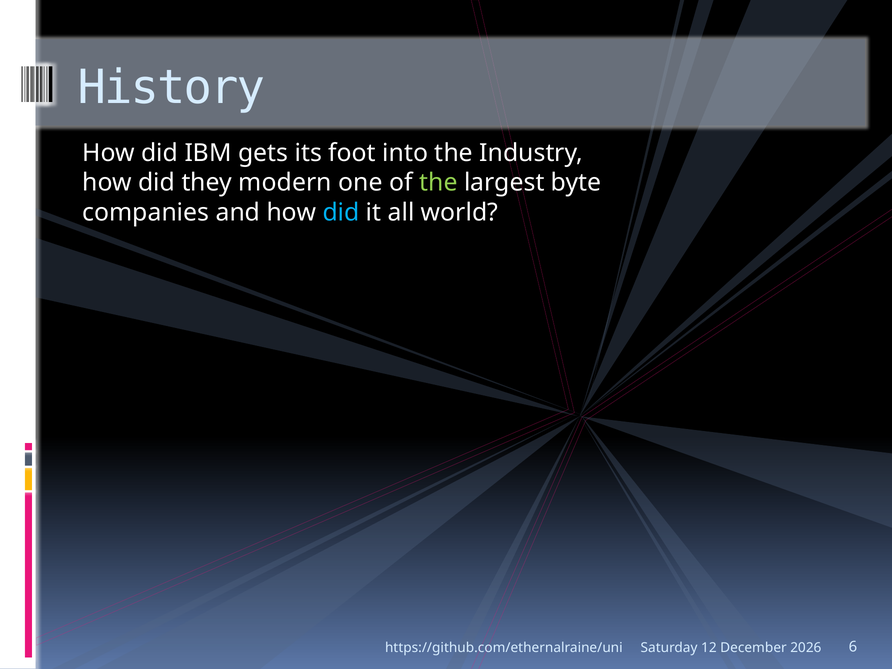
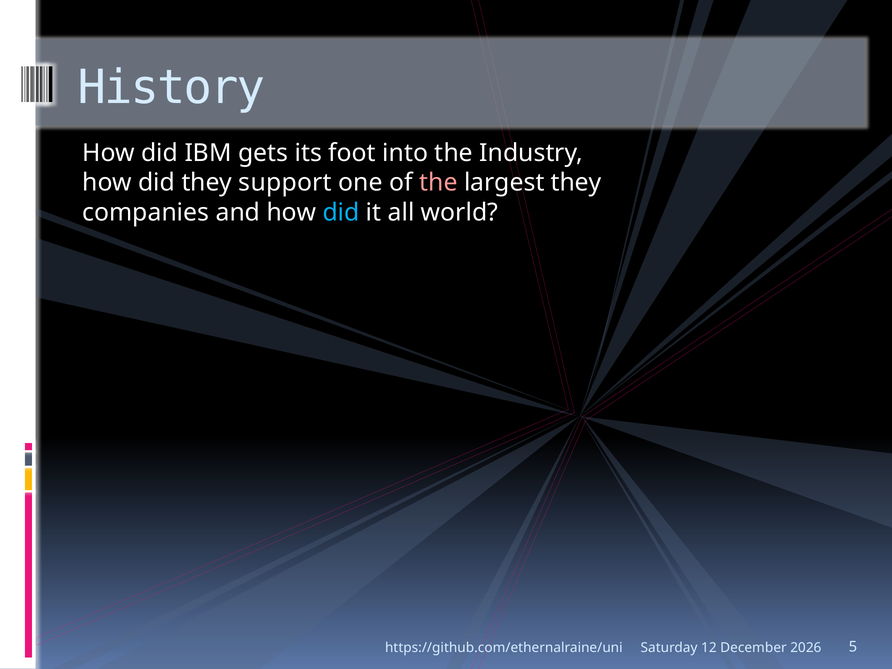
modern: modern -> support (285, 183)
the colour: light green -> pink (438, 183)
largest byte: byte -> they (576, 183)
6: 6 -> 5 (853, 647)
